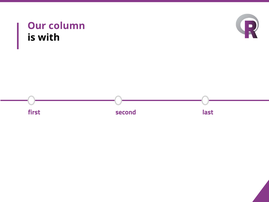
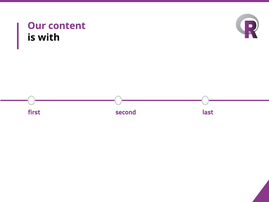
column: column -> content (67, 26)
